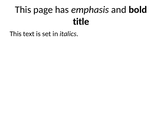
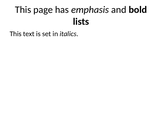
title: title -> lists (81, 22)
